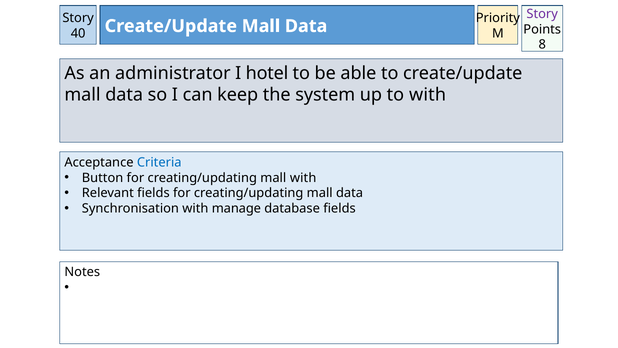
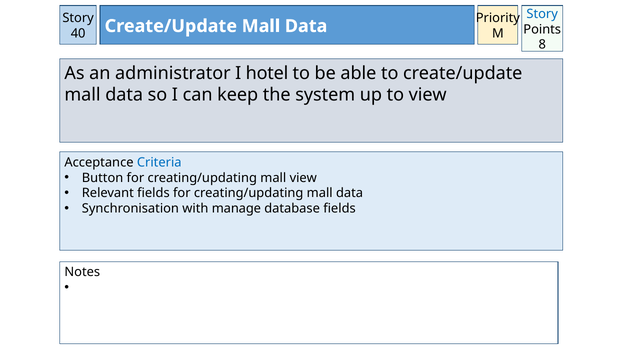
Story colour: purple -> blue (542, 14)
to with: with -> view (428, 95)
mall with: with -> view (303, 178)
